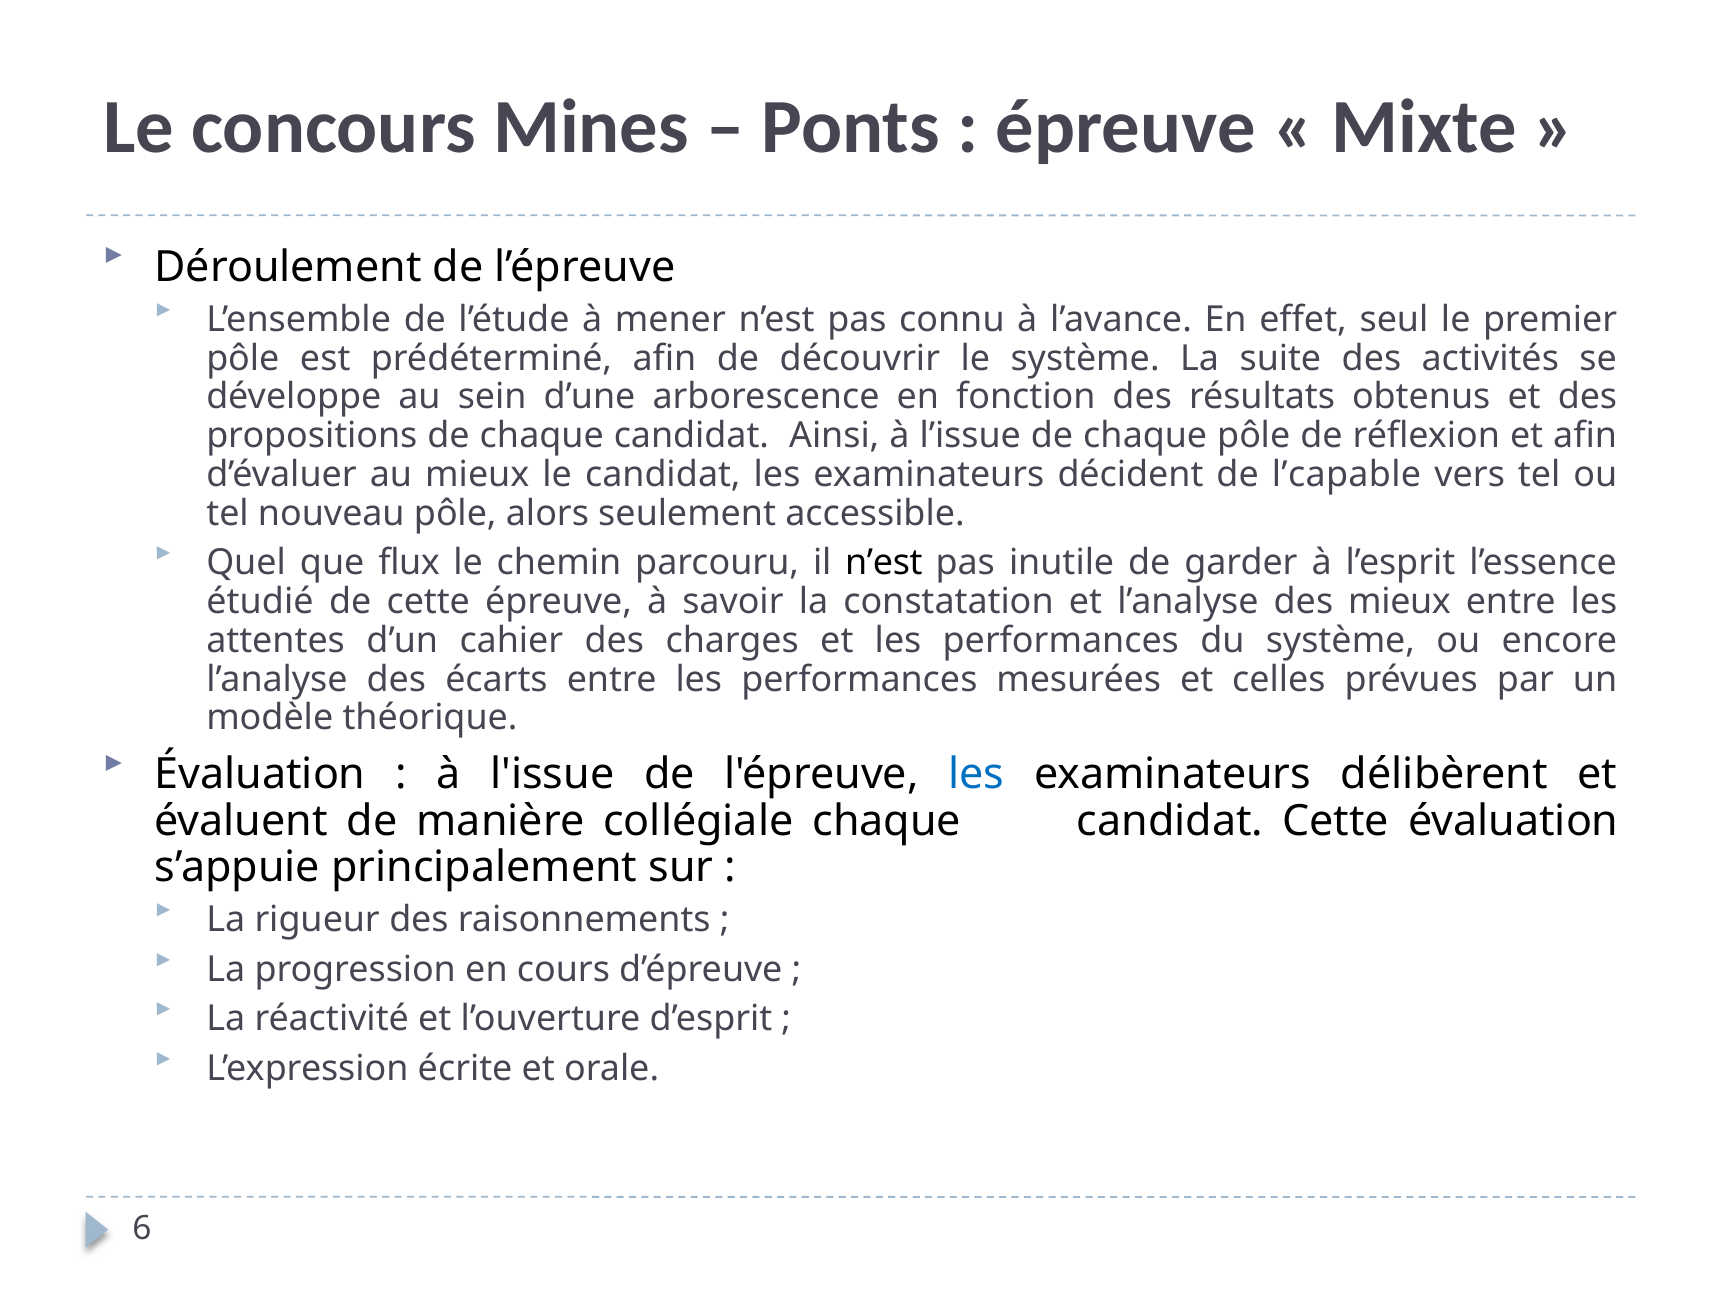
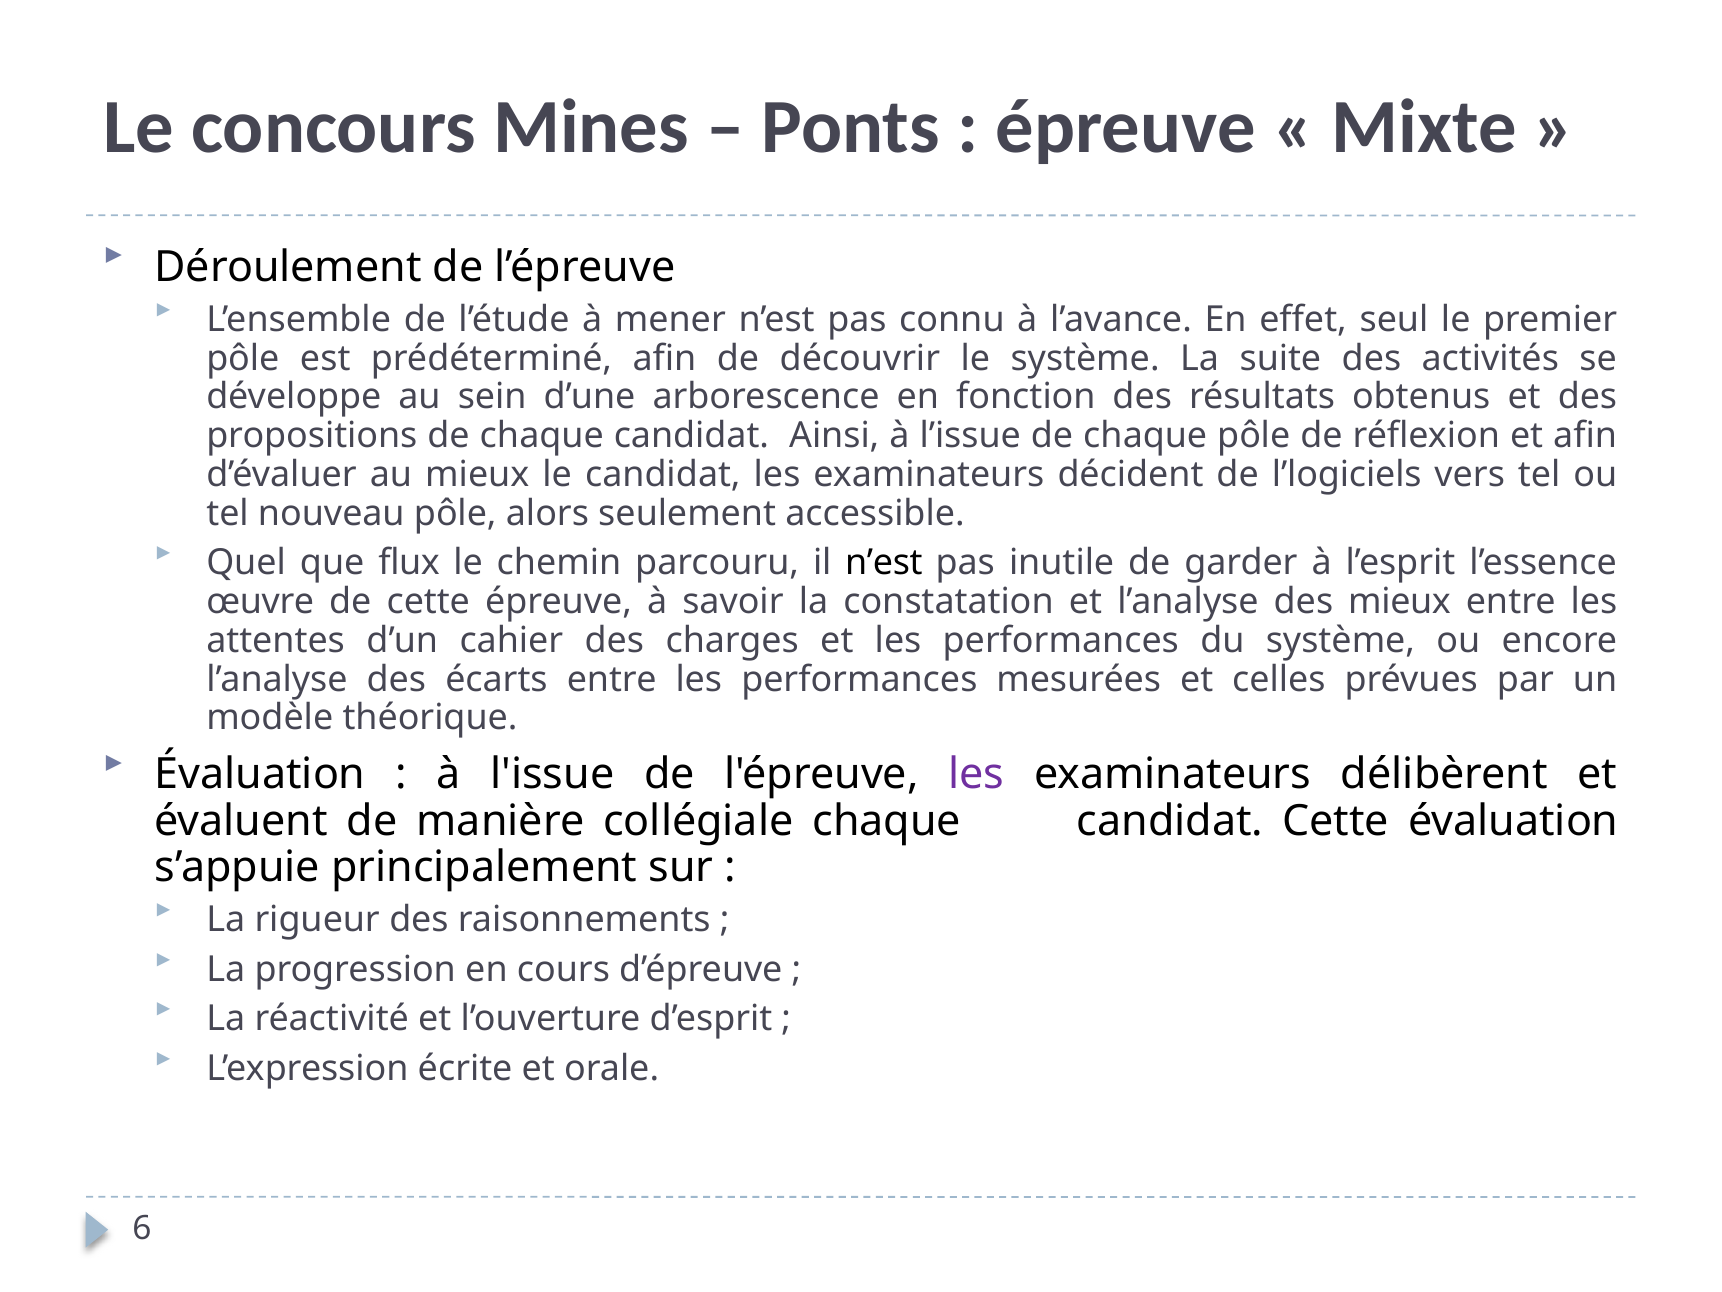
l’capable: l’capable -> l’logiciels (1347, 474)
étudié: étudié -> œuvre (260, 602)
les colour: blue -> purple (976, 774)
